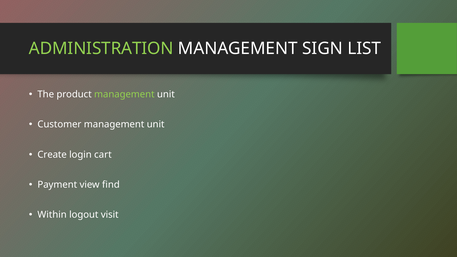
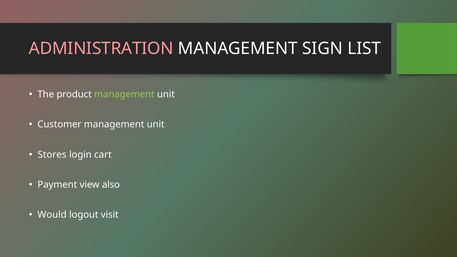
ADMINISTRATION colour: light green -> pink (101, 48)
Create: Create -> Stores (52, 155)
find: find -> also (111, 185)
Within: Within -> Would (52, 215)
